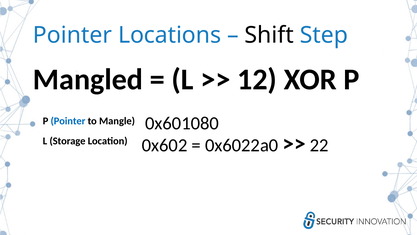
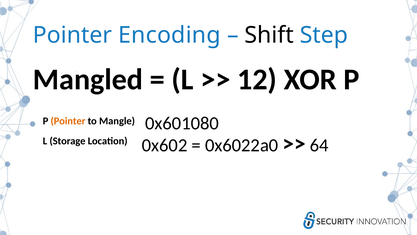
Locations: Locations -> Encoding (169, 35)
Pointer colour: blue -> orange (68, 121)
22: 22 -> 64 (319, 145)
